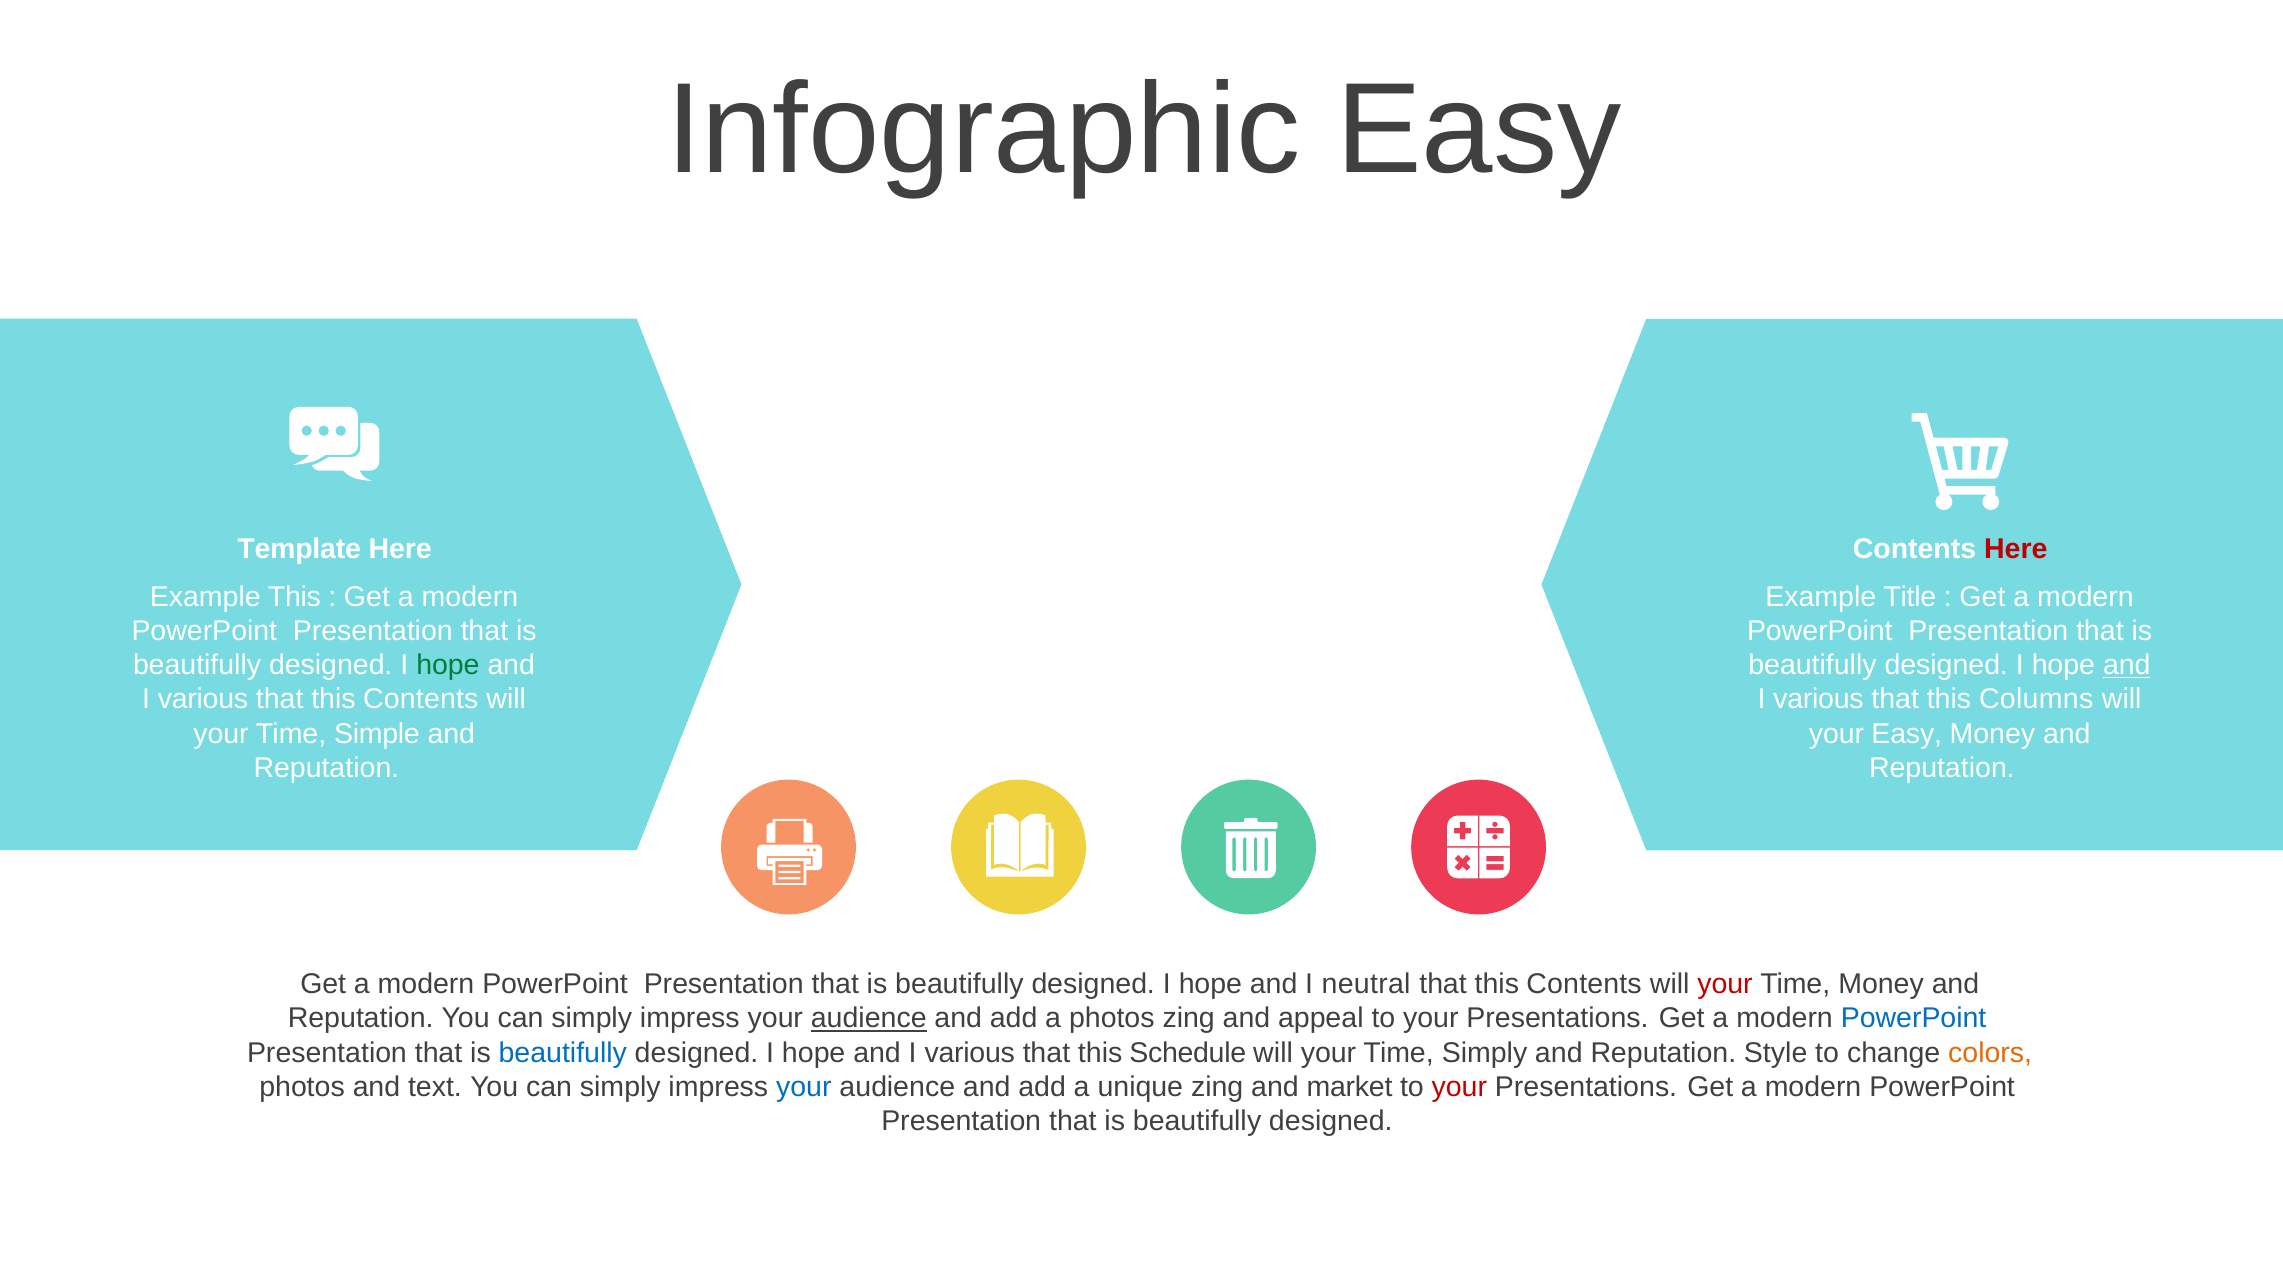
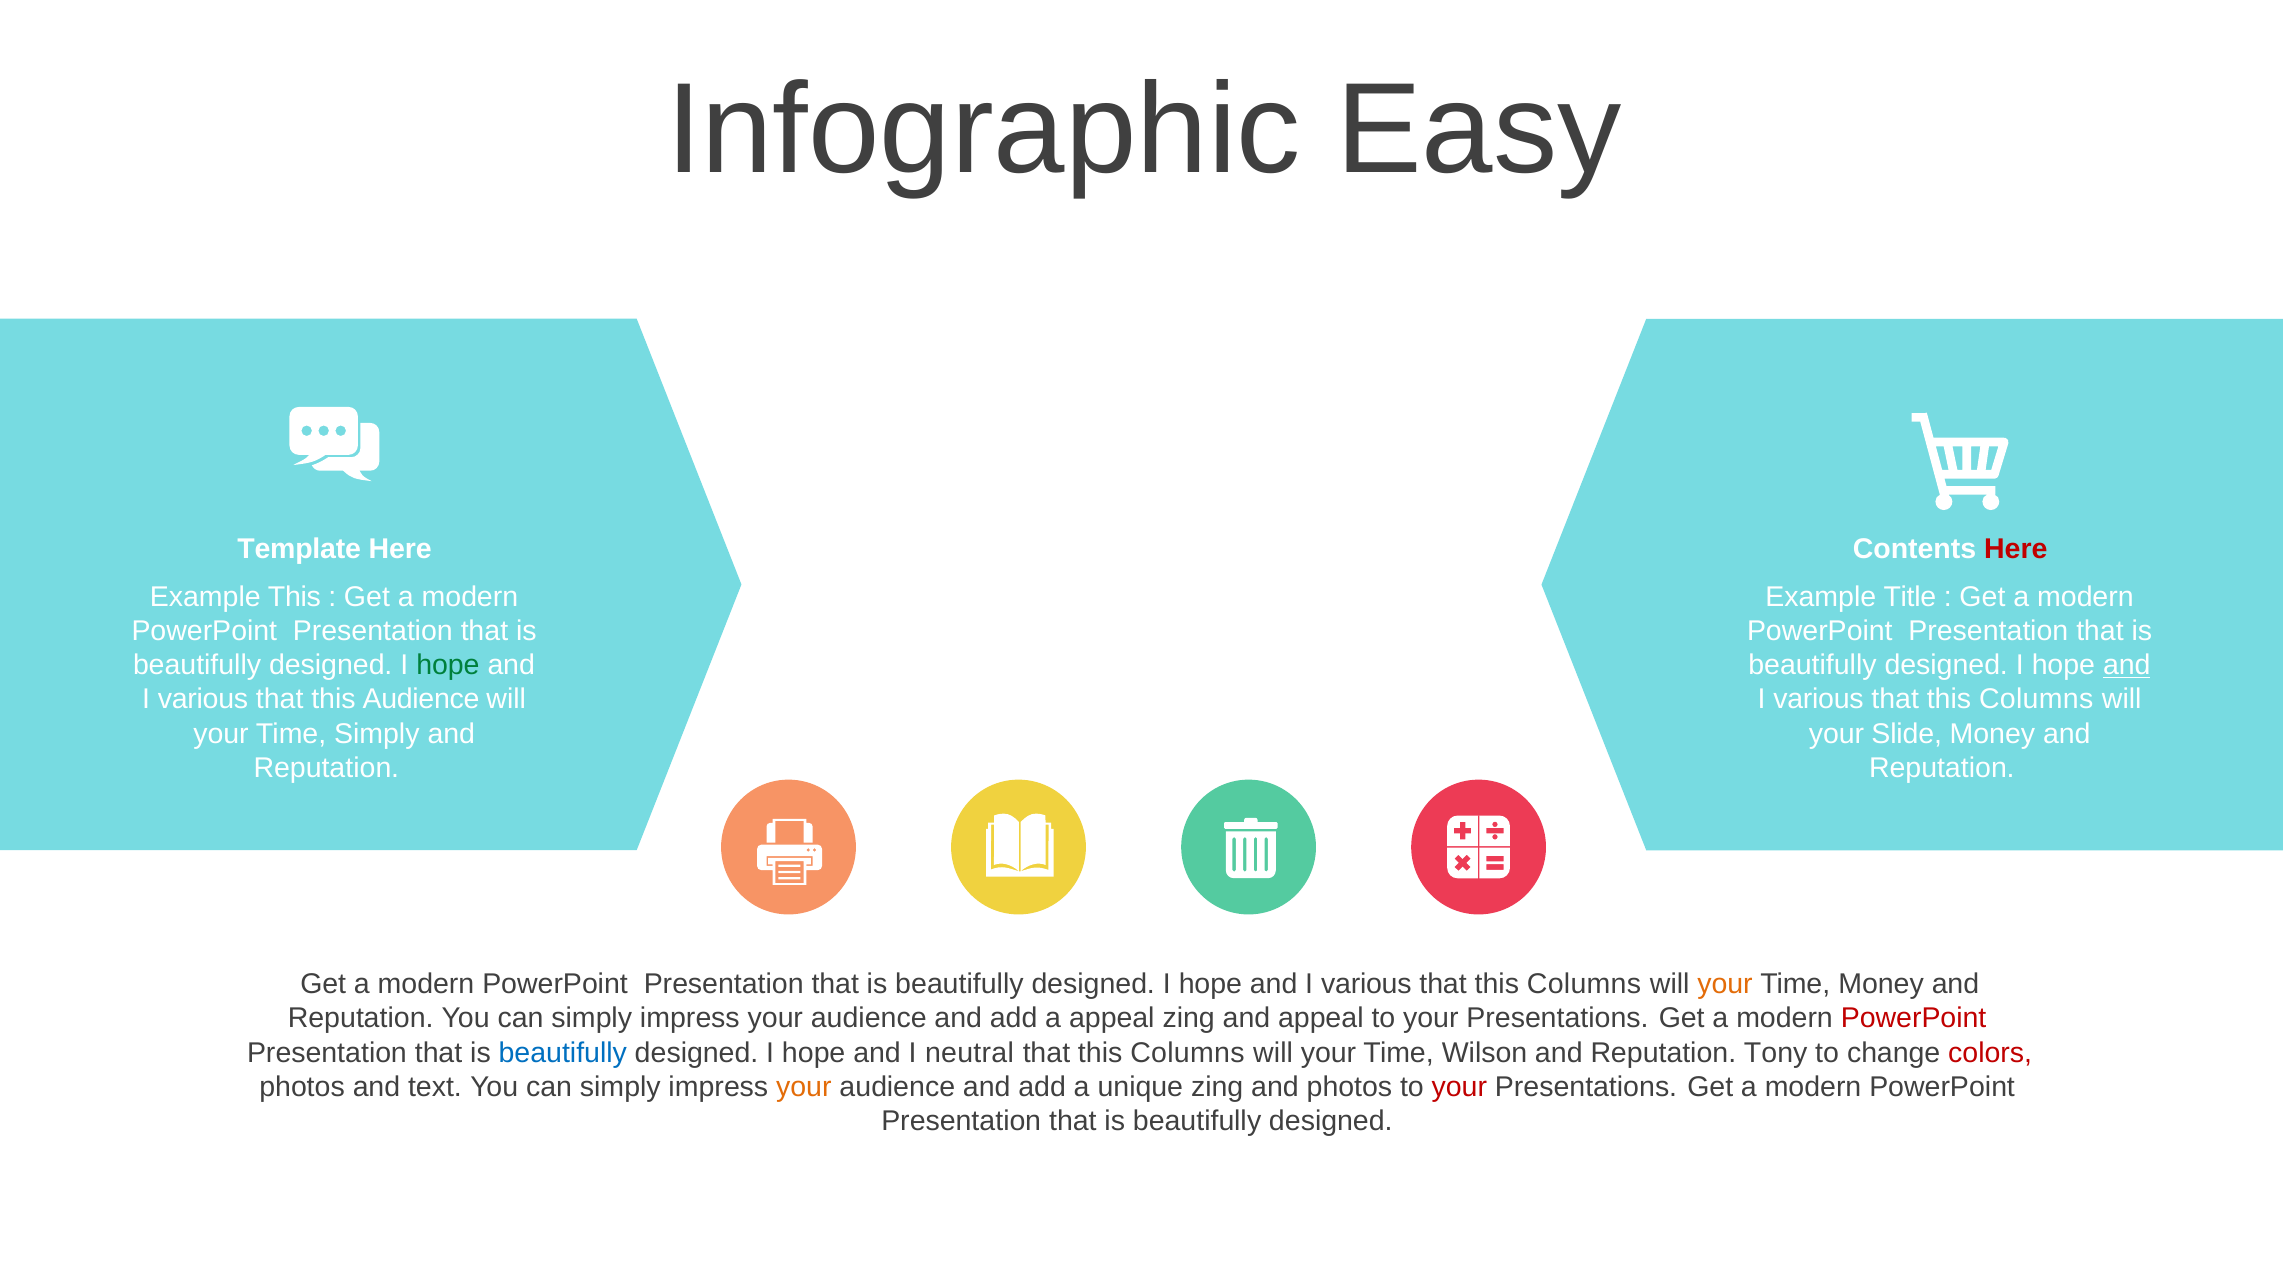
Contents: Contents -> Audience (421, 700)
Time Simple: Simple -> Simply (377, 734)
your Easy: Easy -> Slide (1907, 734)
neutral: neutral -> various (1366, 984)
Contents: Contents -> Columns (1584, 984)
your colour: red -> orange (1725, 984)
audience underline: present -> none (869, 1019)
a photos: photos -> appeal (1112, 1019)
PowerPoint colour: blue -> red (1914, 1019)
various: various -> neutral (969, 1053)
Schedule: Schedule -> Columns (1187, 1053)
Time Simply: Simply -> Wilson (1485, 1053)
Style: Style -> Tony (1776, 1053)
colors colour: orange -> red (1990, 1053)
your colour: blue -> orange (804, 1087)
and market: market -> photos (1349, 1087)
